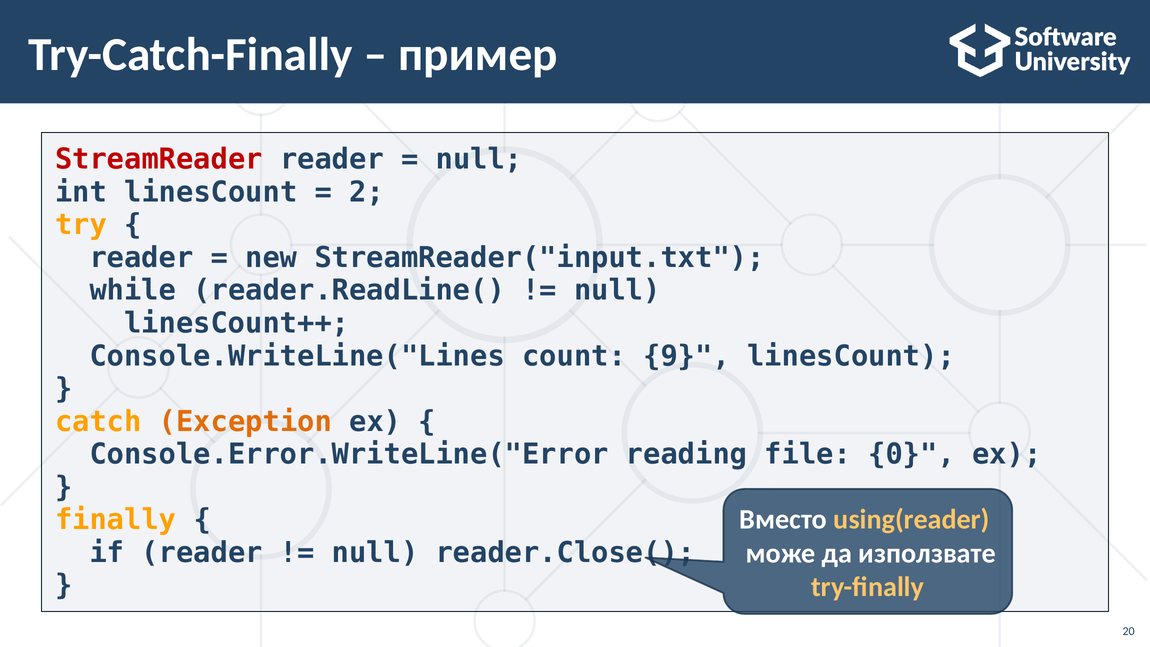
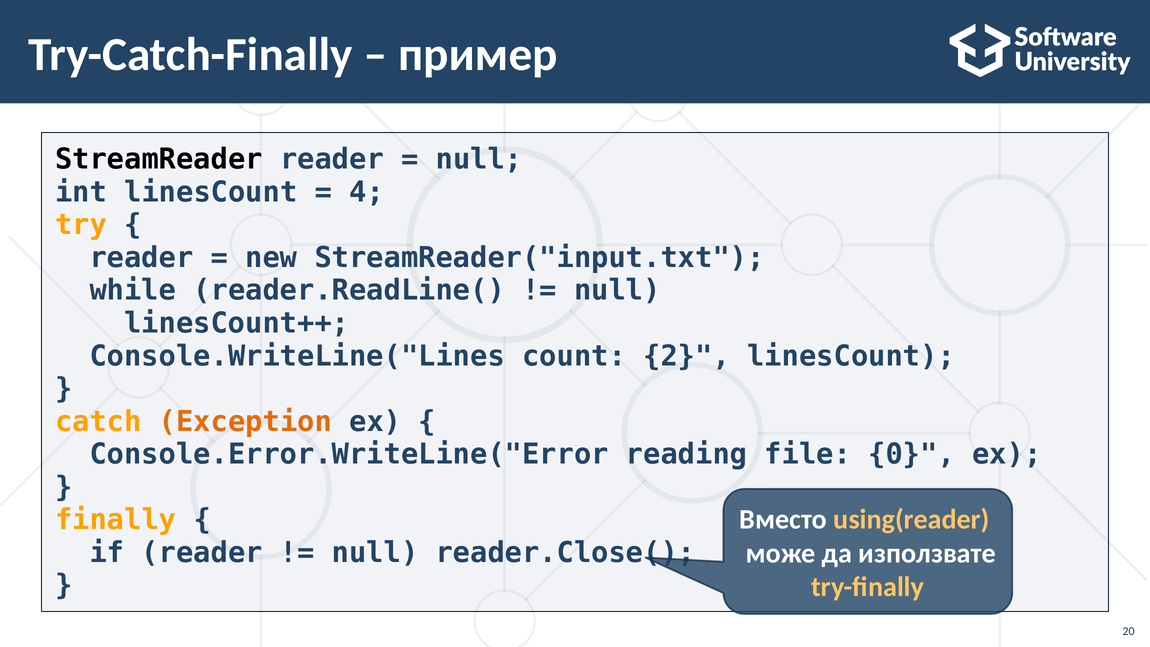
StreamReader colour: red -> black (159, 159)
2: 2 -> 4 (366, 192)
9: 9 -> 2 (687, 356)
